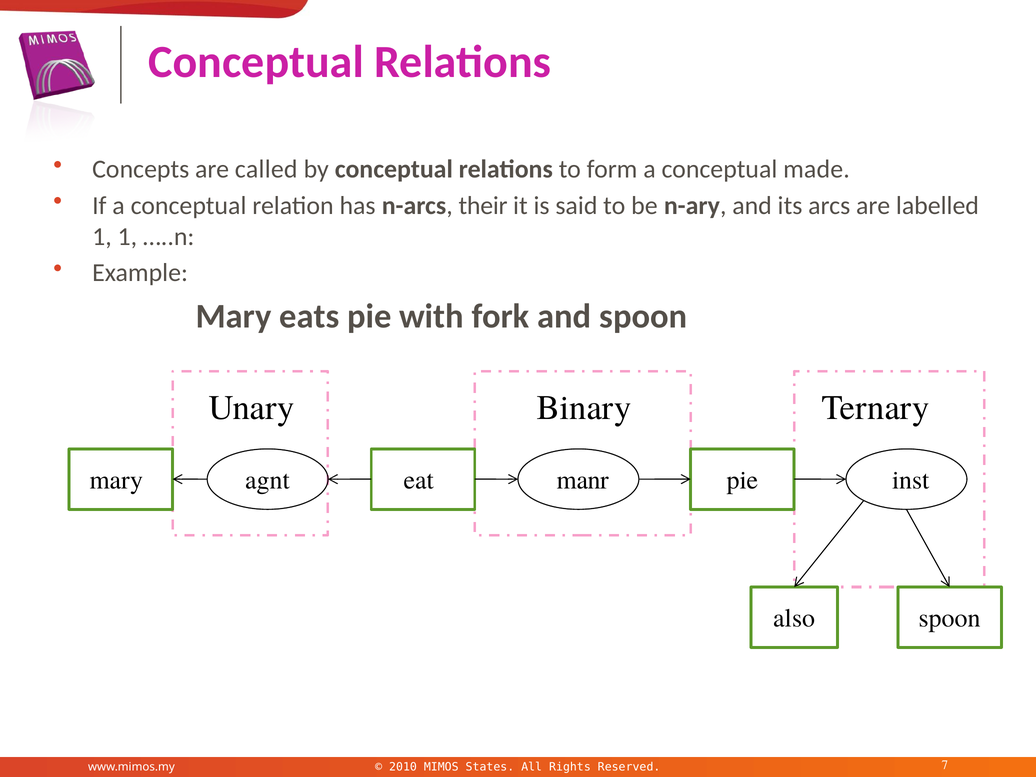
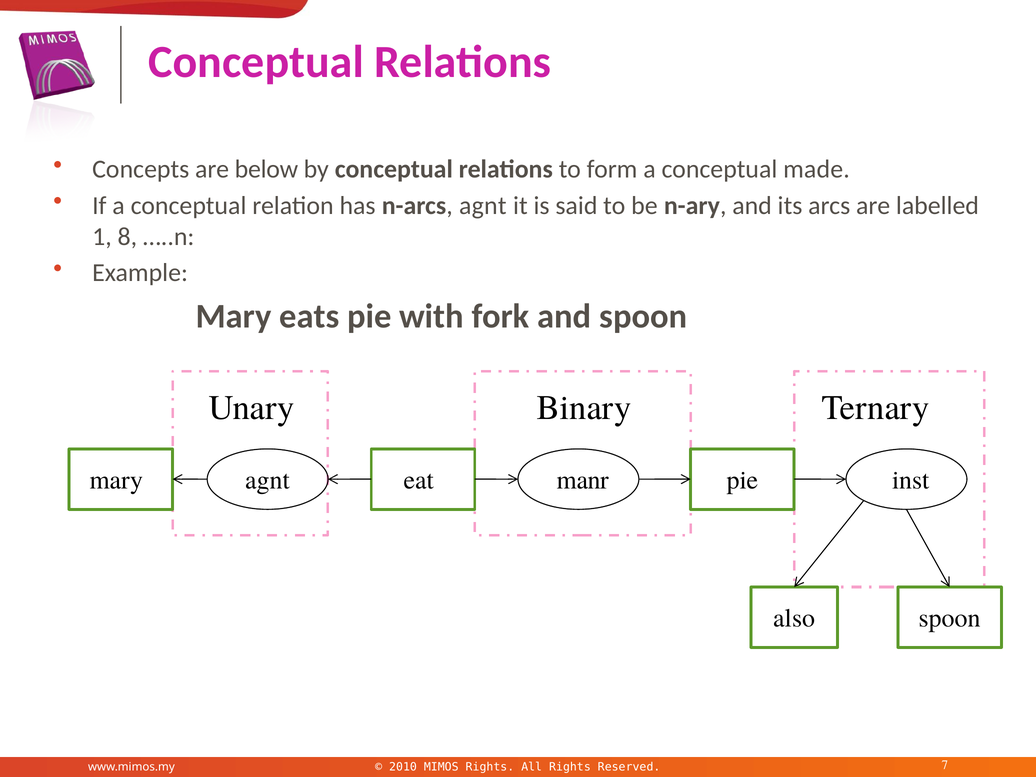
called: called -> below (266, 169)
n-arcs their: their -> agnt (483, 205)
1 1: 1 -> 8 (127, 237)
MIMOS States: States -> Rights (490, 767)
